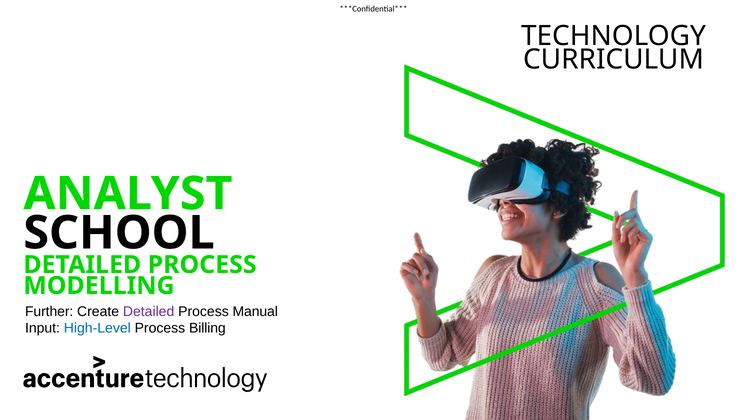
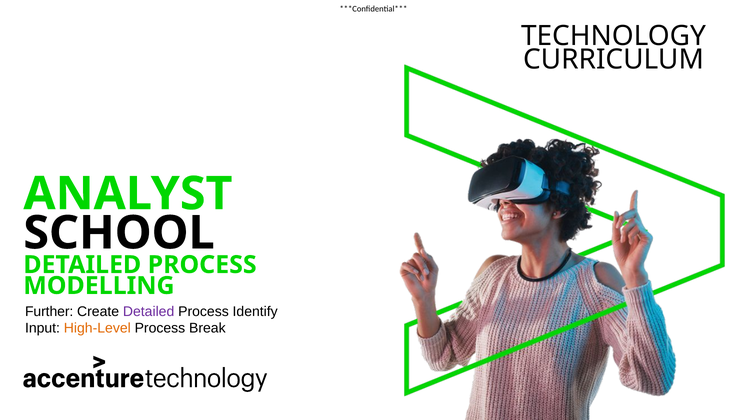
Manual: Manual -> Identify (255, 312)
High-Level colour: blue -> orange (97, 328)
Billing: Billing -> Break (207, 328)
